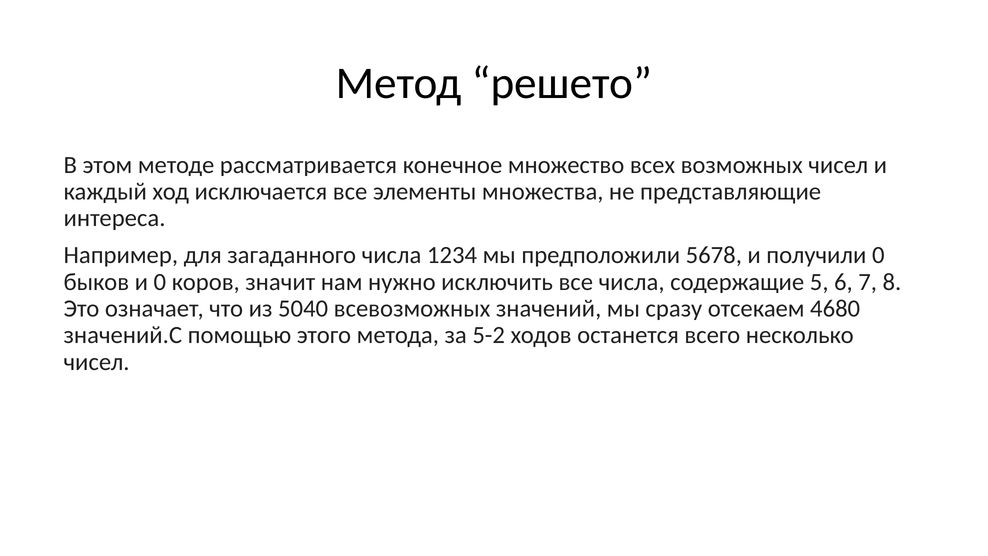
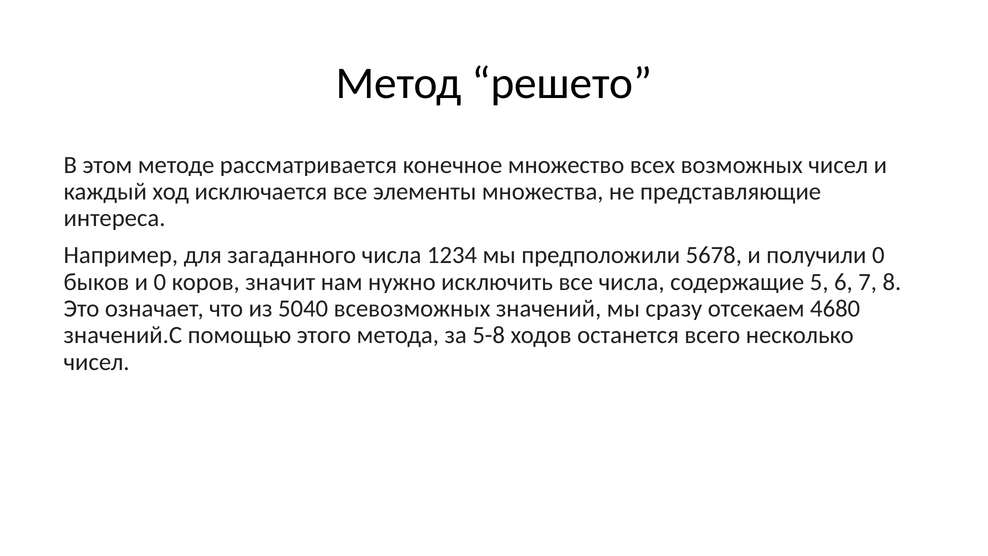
5-2: 5-2 -> 5-8 (489, 335)
